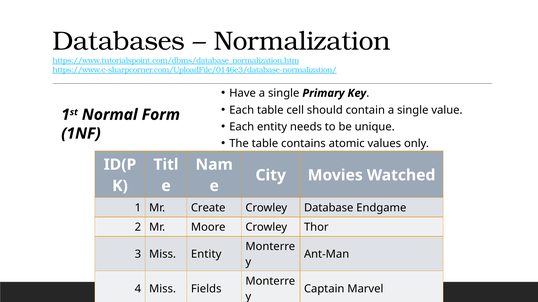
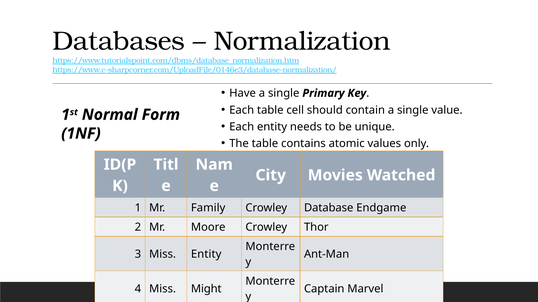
Create: Create -> Family (208, 208)
Fields: Fields -> Might (206, 290)
